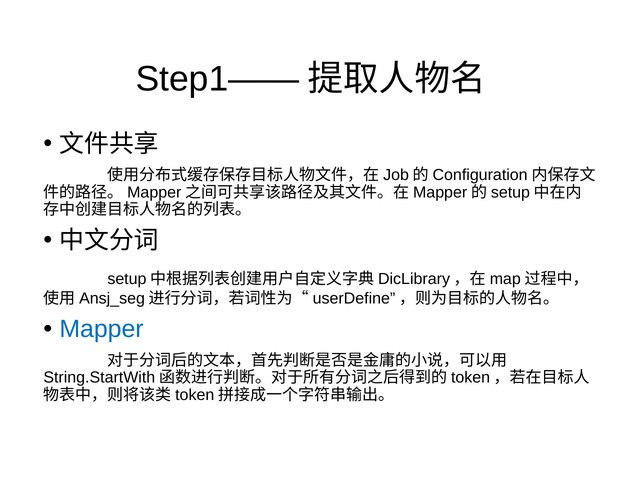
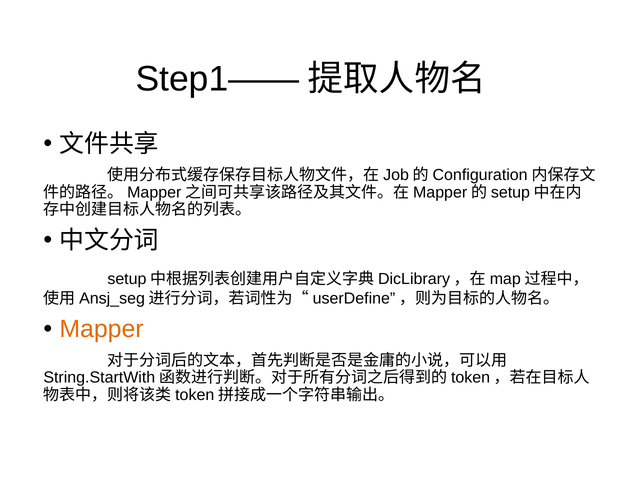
Mapper colour: blue -> orange (102, 329)
